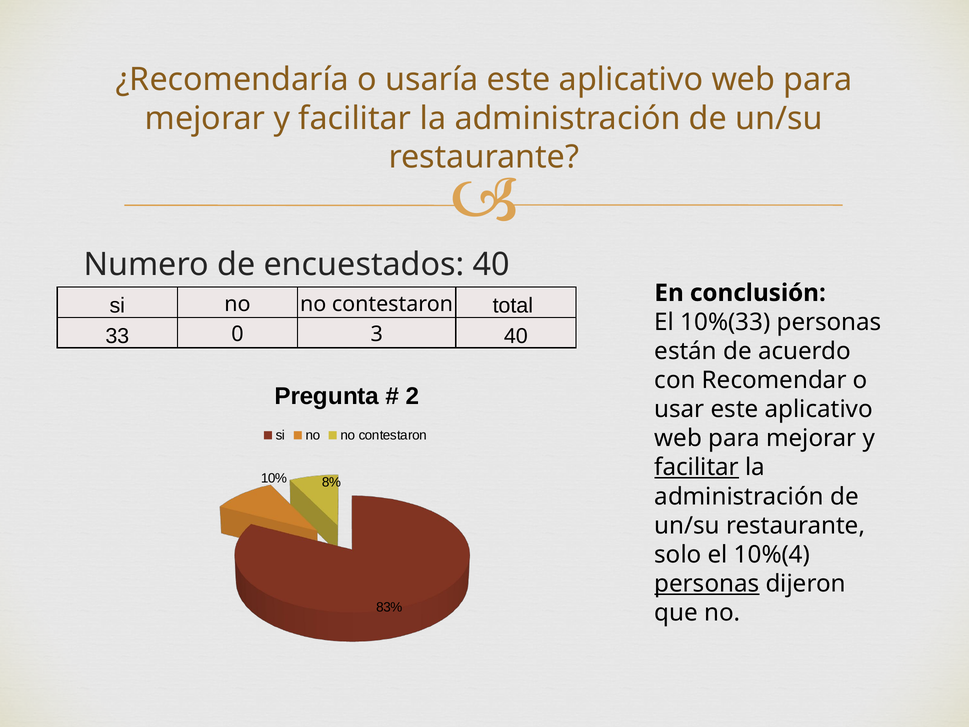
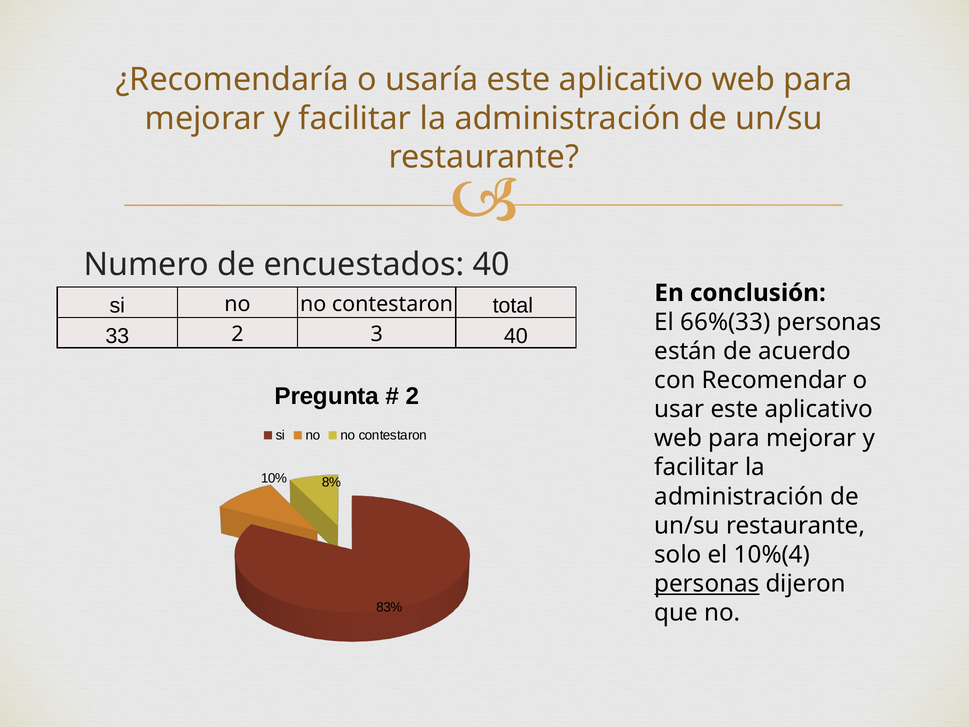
10%(33: 10%(33 -> 66%(33 (725, 322)
33 0: 0 -> 2 (237, 334)
facilitar underline: present -> none (697, 467)
